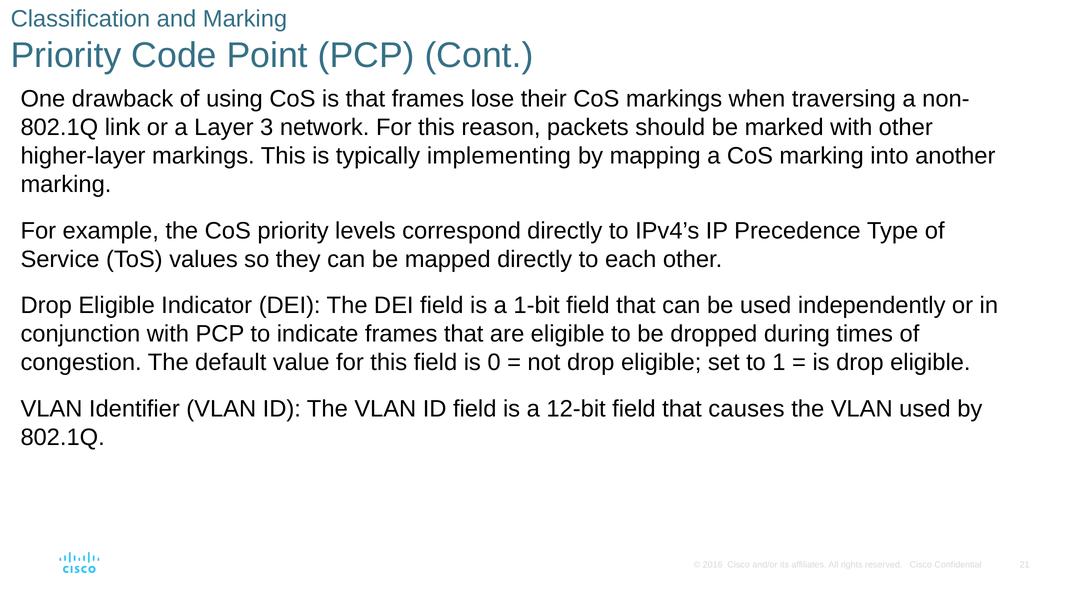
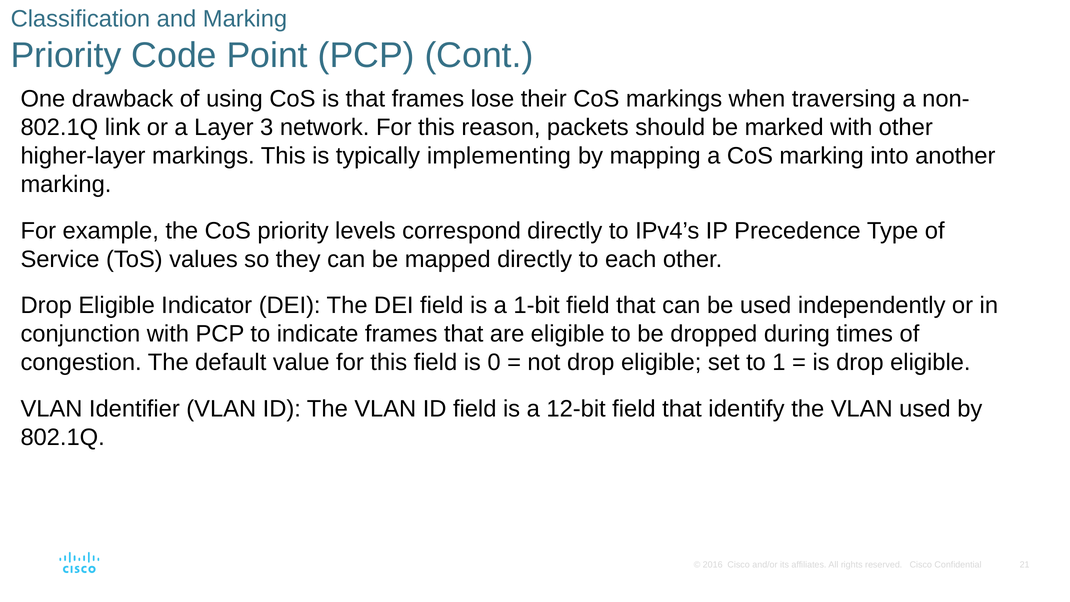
causes: causes -> identify (746, 409)
